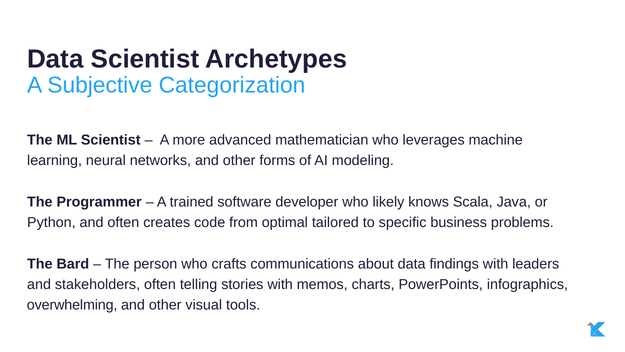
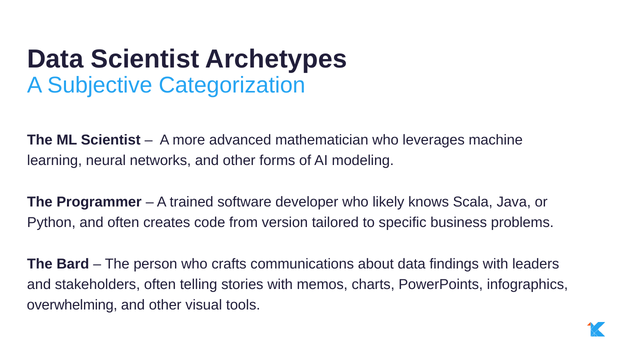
optimal: optimal -> version (285, 222)
